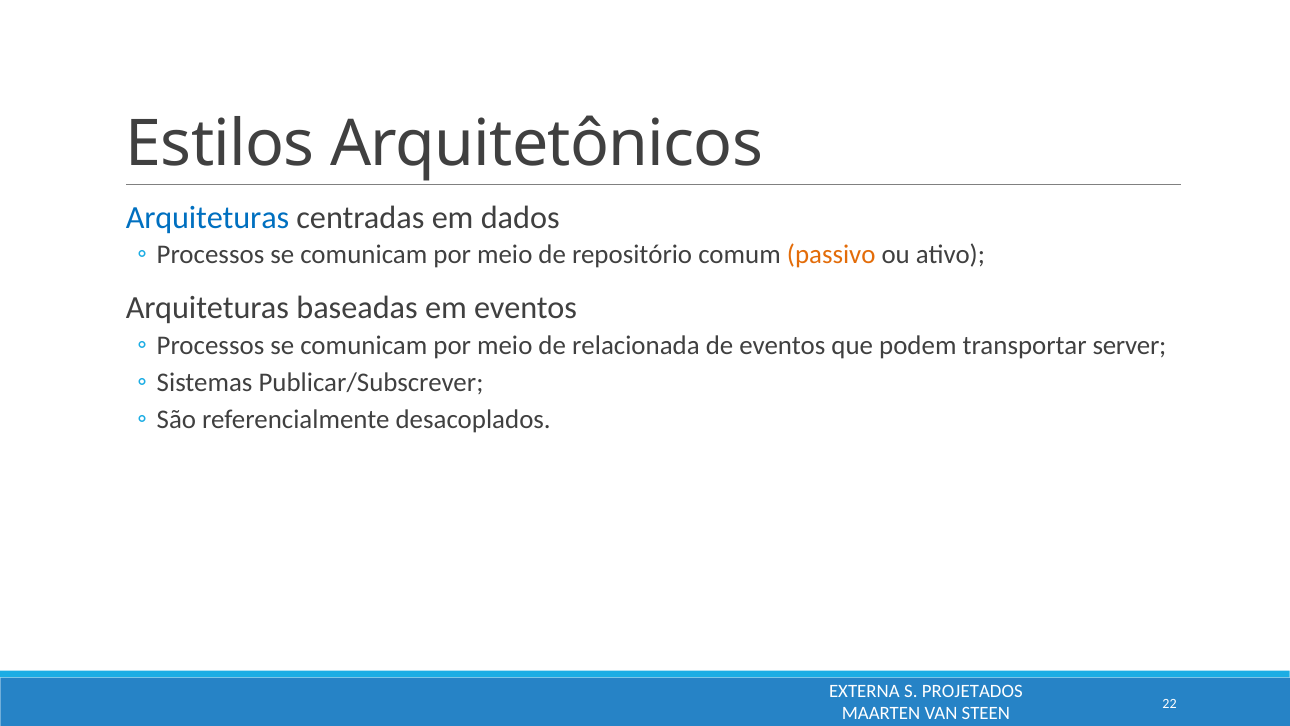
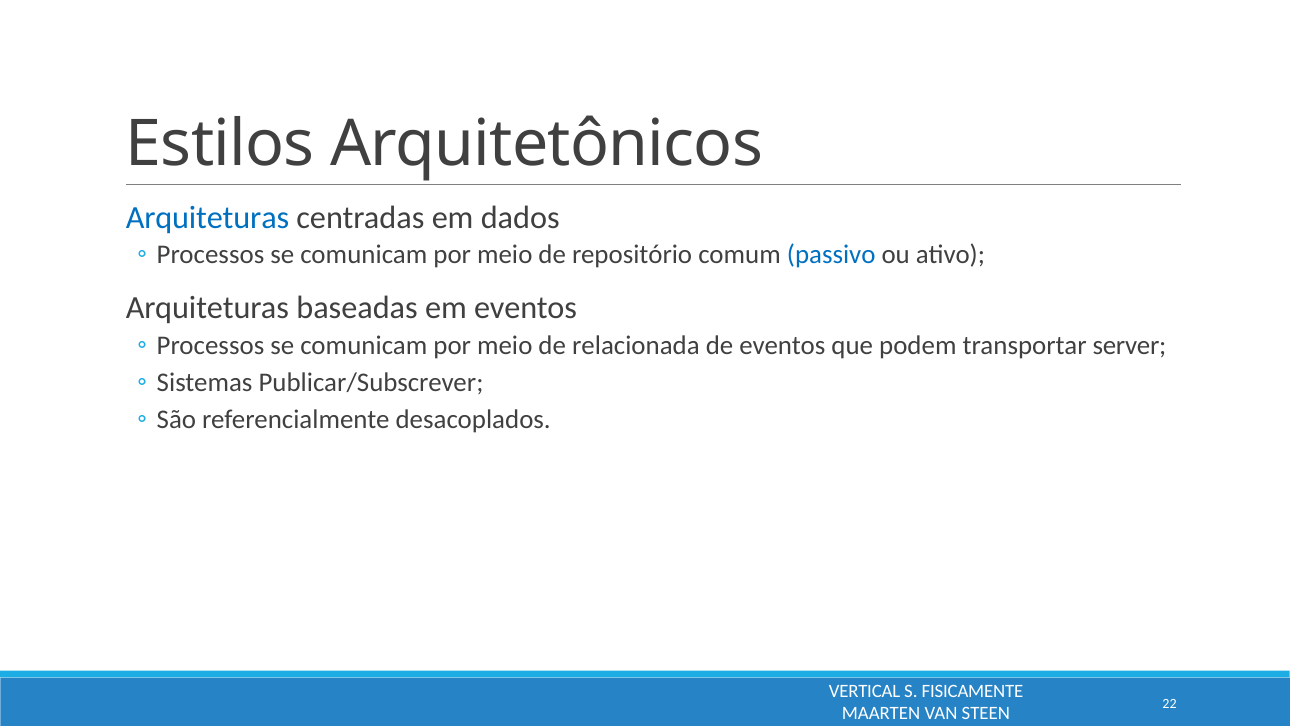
passivo colour: orange -> blue (831, 255)
EXTERNA: EXTERNA -> VERTICAL (864, 690)
PROJETADOS: PROJETADOS -> FISICAMENTE (972, 690)
